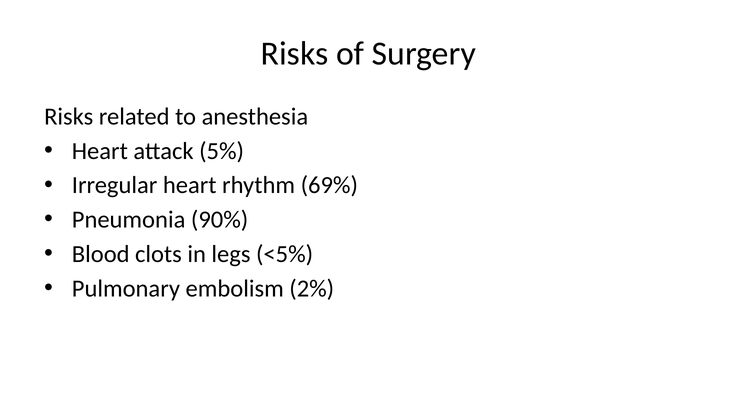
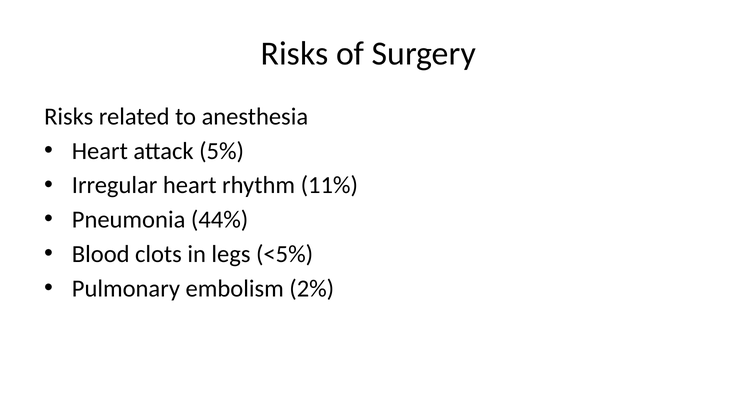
69%: 69% -> 11% (329, 186)
90%: 90% -> 44% (220, 220)
